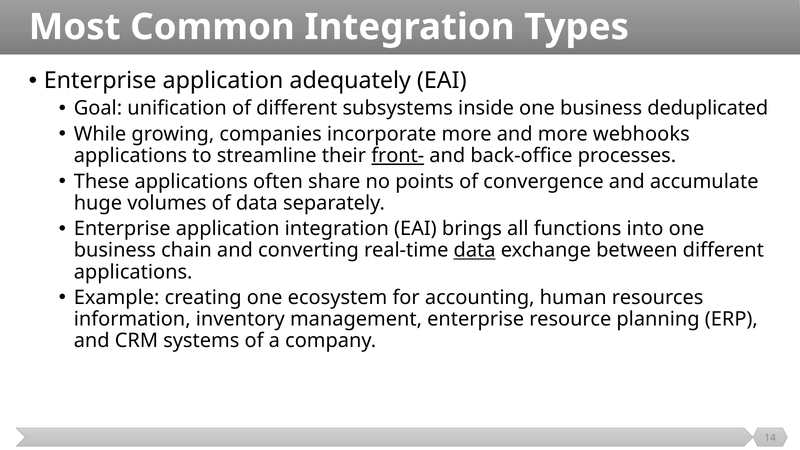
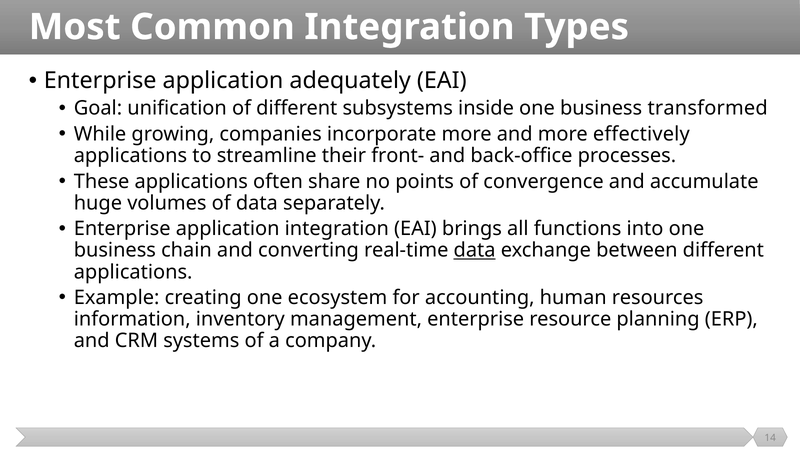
deduplicated: deduplicated -> transformed (708, 108)
webhooks: webhooks -> effectively (641, 134)
front- underline: present -> none (398, 156)
